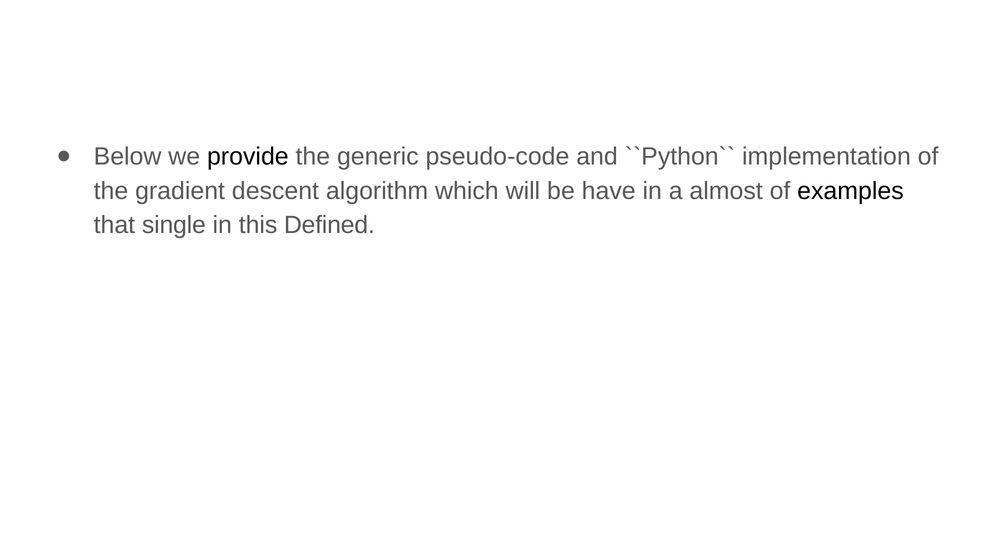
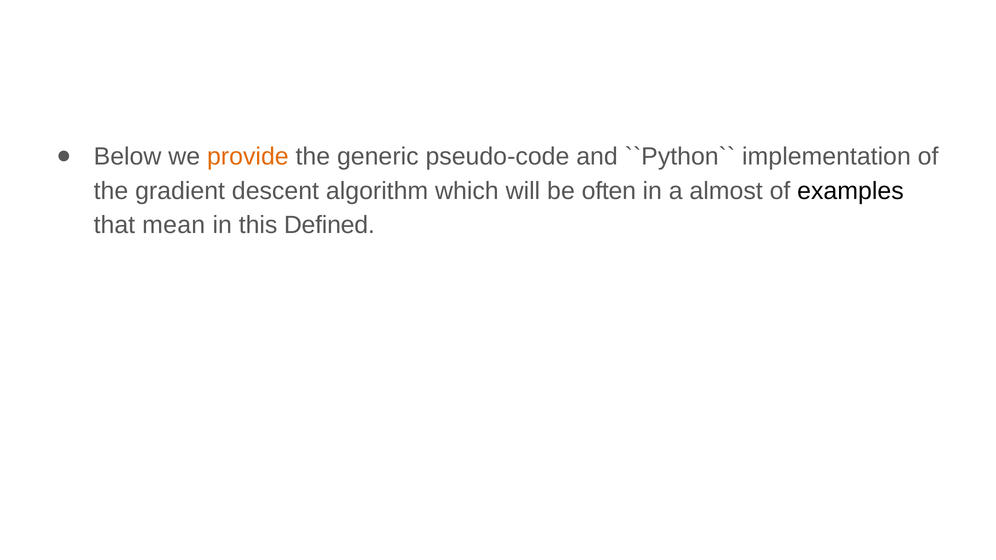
provide colour: black -> orange (248, 157)
have: have -> often (609, 191)
single: single -> mean (174, 225)
